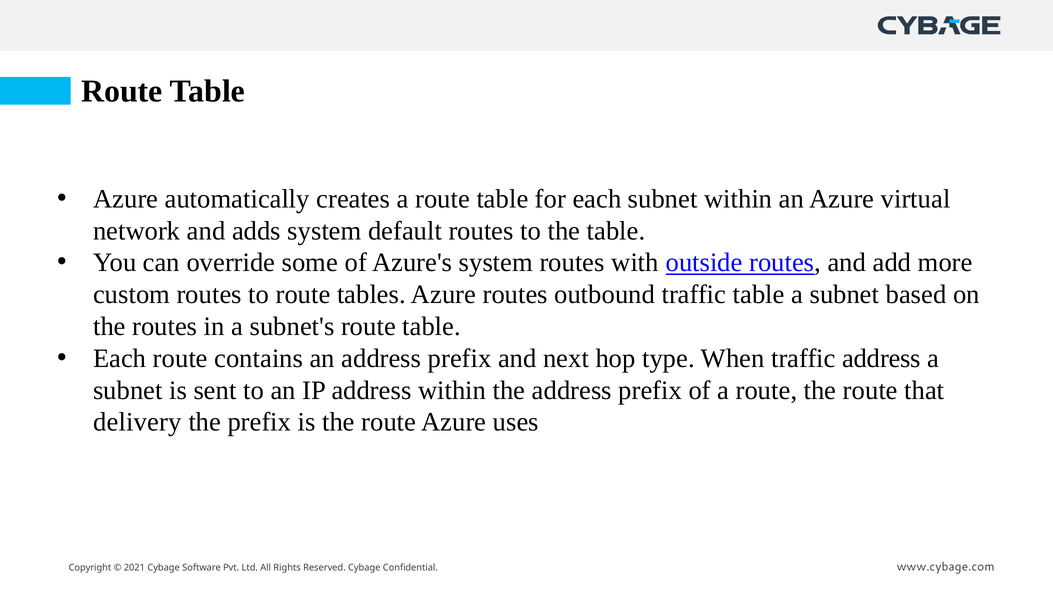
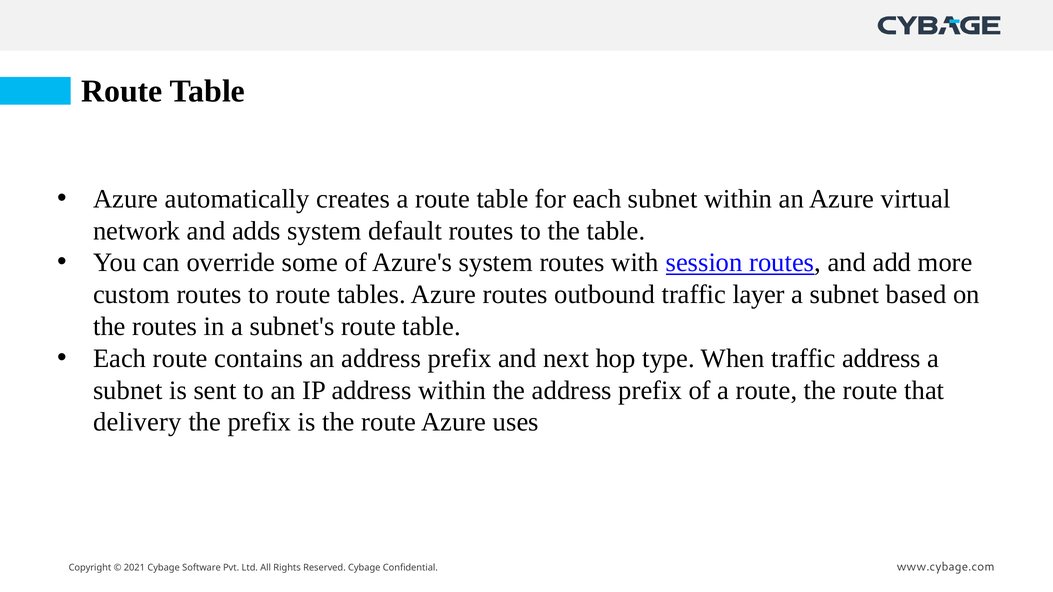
outside: outside -> session (704, 263)
traffic table: table -> layer (759, 295)
